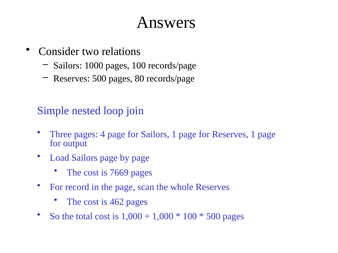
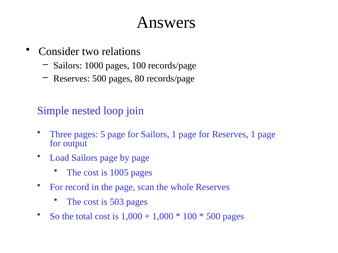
4: 4 -> 5 (103, 134)
7669: 7669 -> 1005 (119, 173)
462: 462 -> 503 (117, 202)
